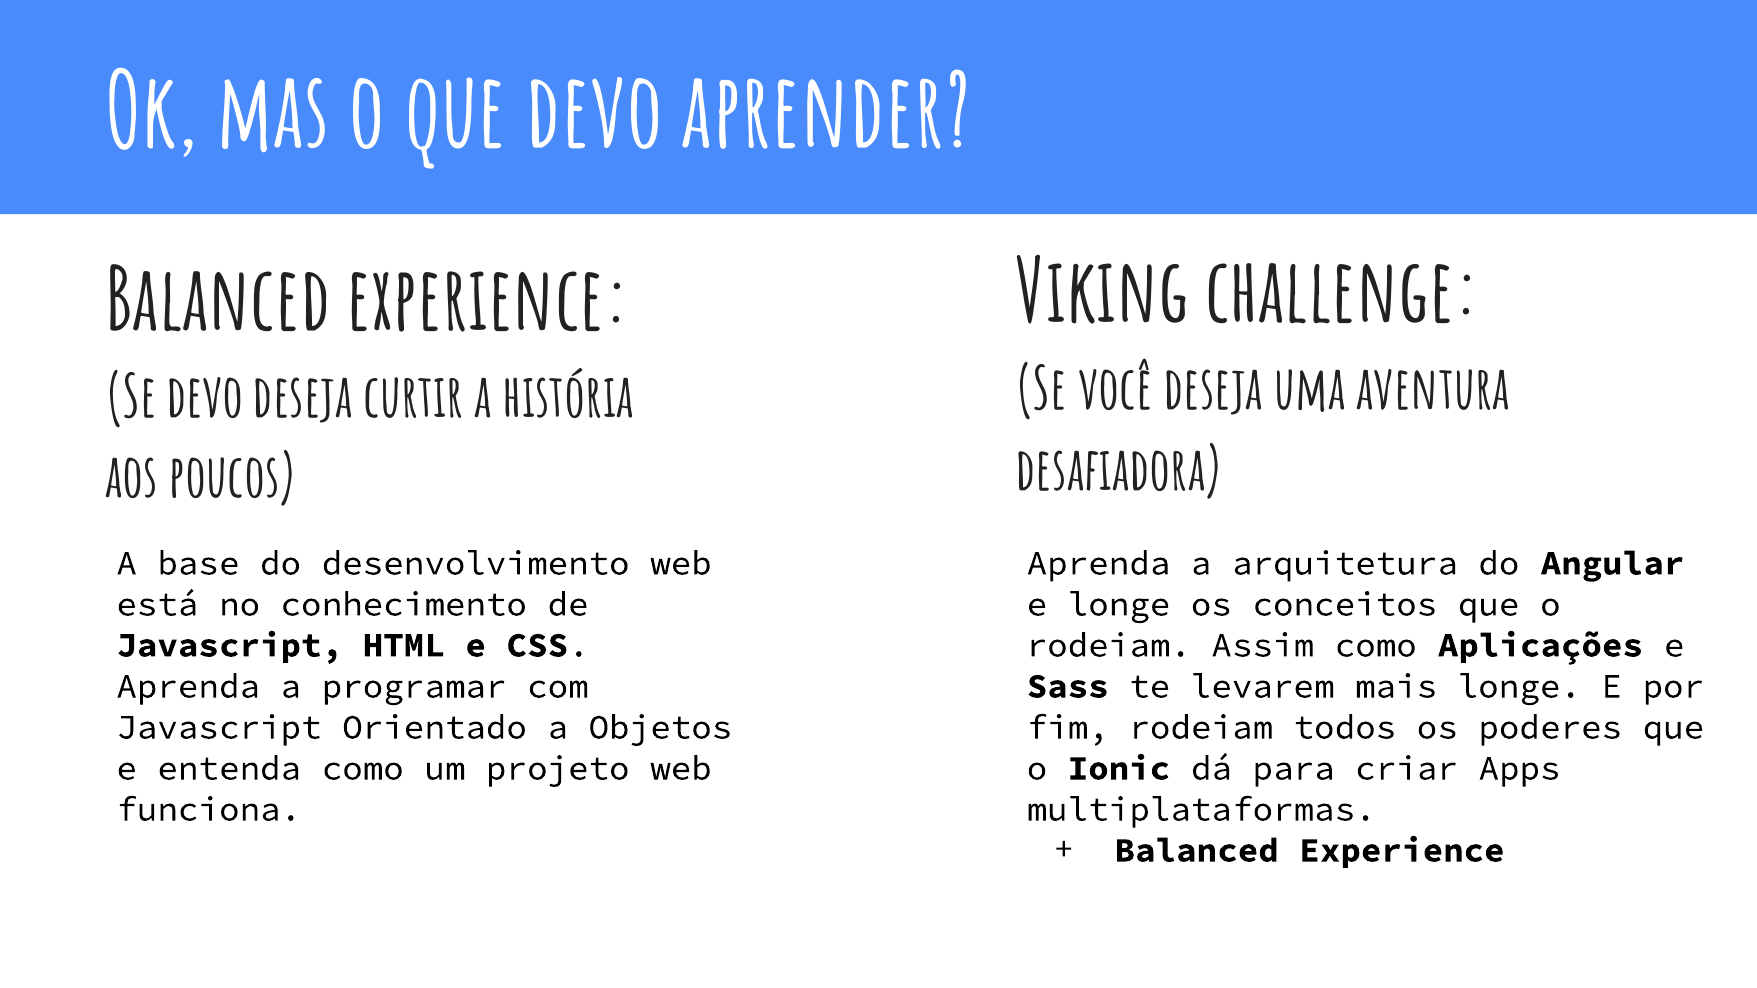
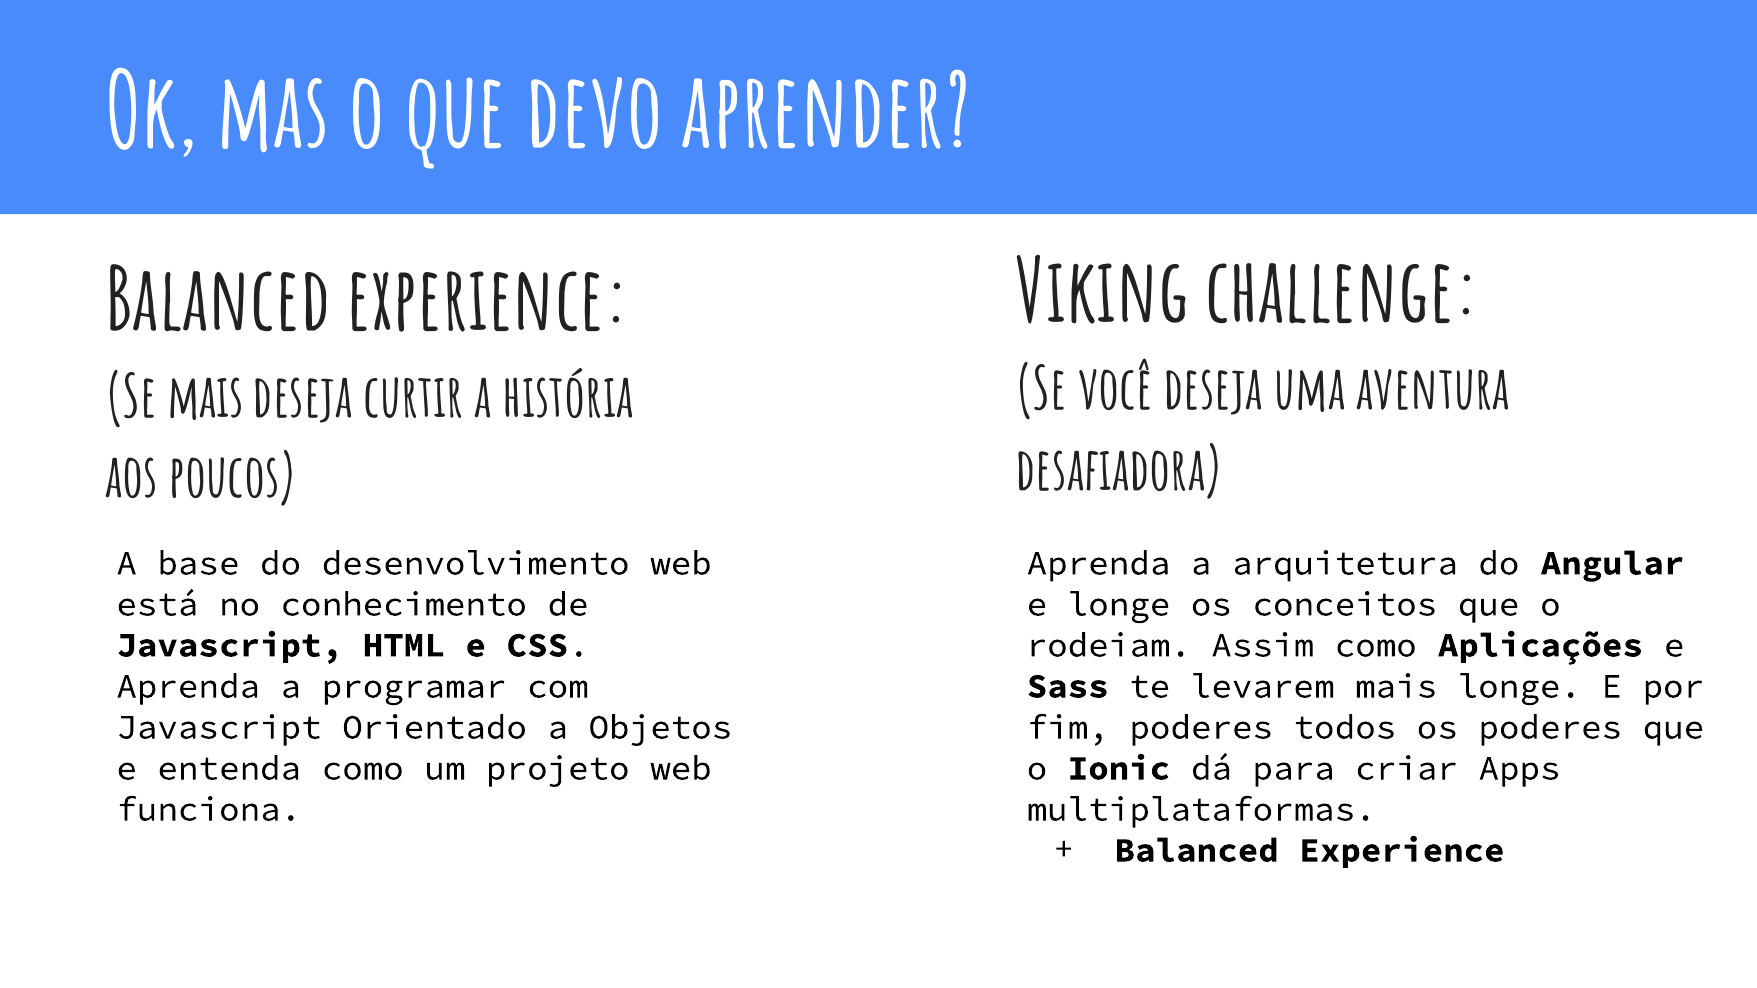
Se devo: devo -> mais (205, 398)
fim rodeiam: rodeiam -> poderes (1201, 727)
